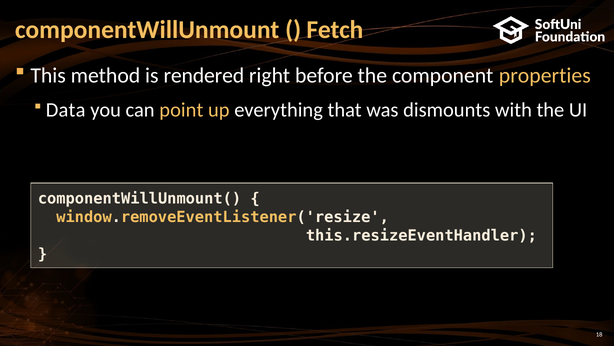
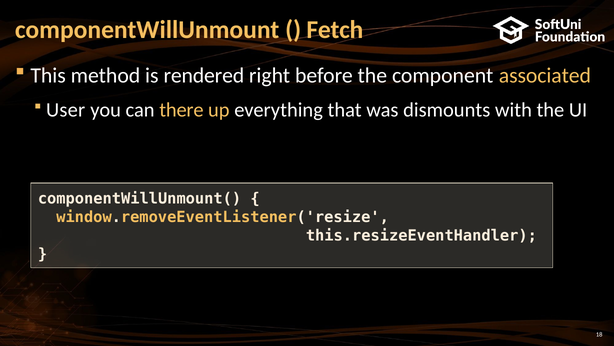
properties: properties -> associated (545, 76)
Data: Data -> User (66, 110)
point: point -> there (181, 110)
